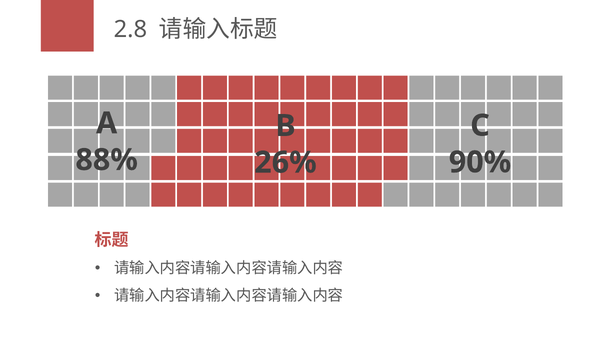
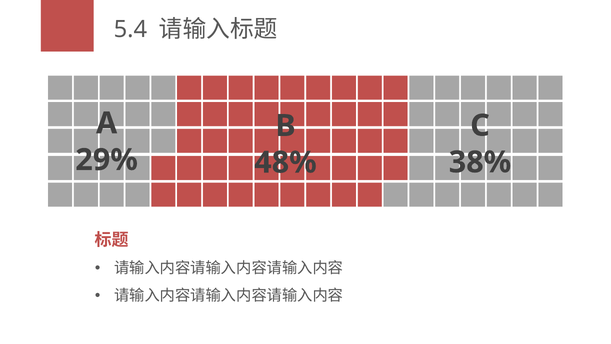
2.8: 2.8 -> 5.4 (130, 29)
88%: 88% -> 29% (107, 160)
90%: 90% -> 38% (480, 162)
26%: 26% -> 48% (285, 162)
